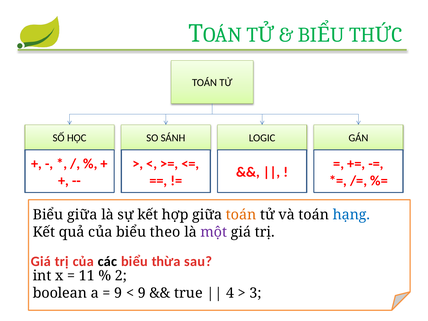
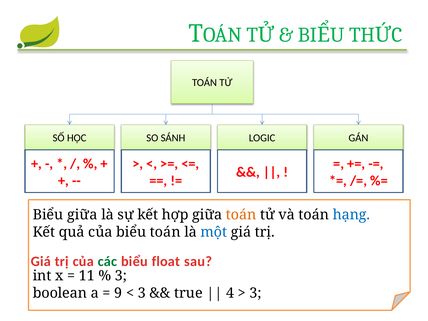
biểu theo: theo -> toán (165, 232)
một colour: purple -> blue (214, 232)
các colour: black -> green (107, 261)
thừa: thừa -> float (166, 261)
2: 2 -> 3 (121, 276)
9: 9 -> 3 (142, 293)
